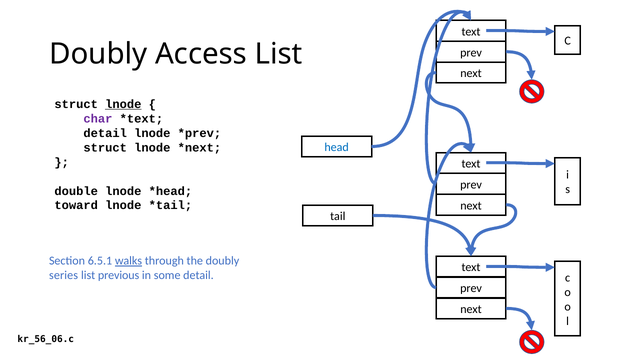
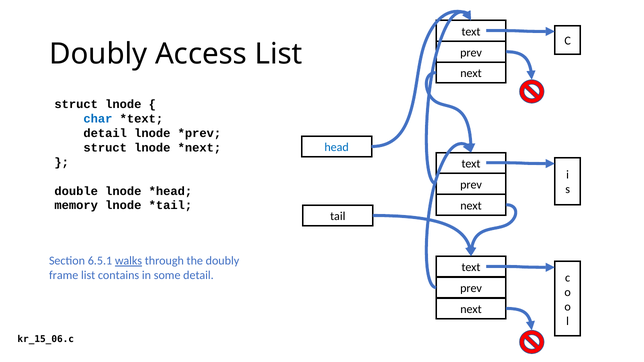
lnode underline: present -> none (123, 104)
char colour: purple -> blue (98, 119)
toward: toward -> memory (76, 206)
series: series -> frame (64, 275)
previous: previous -> contains (119, 275)
kr_56_06.c: kr_56_06.c -> kr_15_06.c (46, 339)
